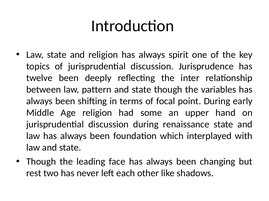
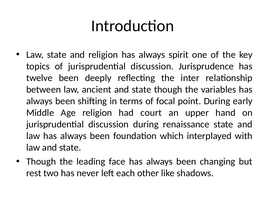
pattern: pattern -> ancient (97, 90)
some: some -> court (151, 113)
